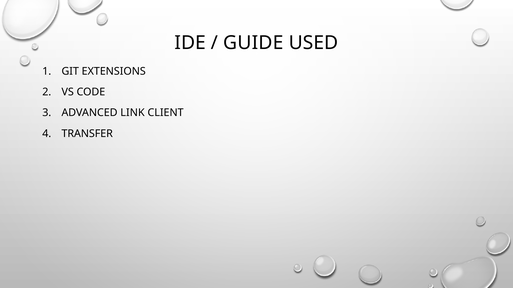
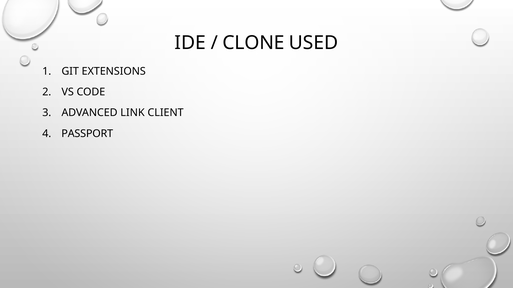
GUIDE: GUIDE -> CLONE (254, 43)
TRANSFER: TRANSFER -> PASSPORT (87, 134)
